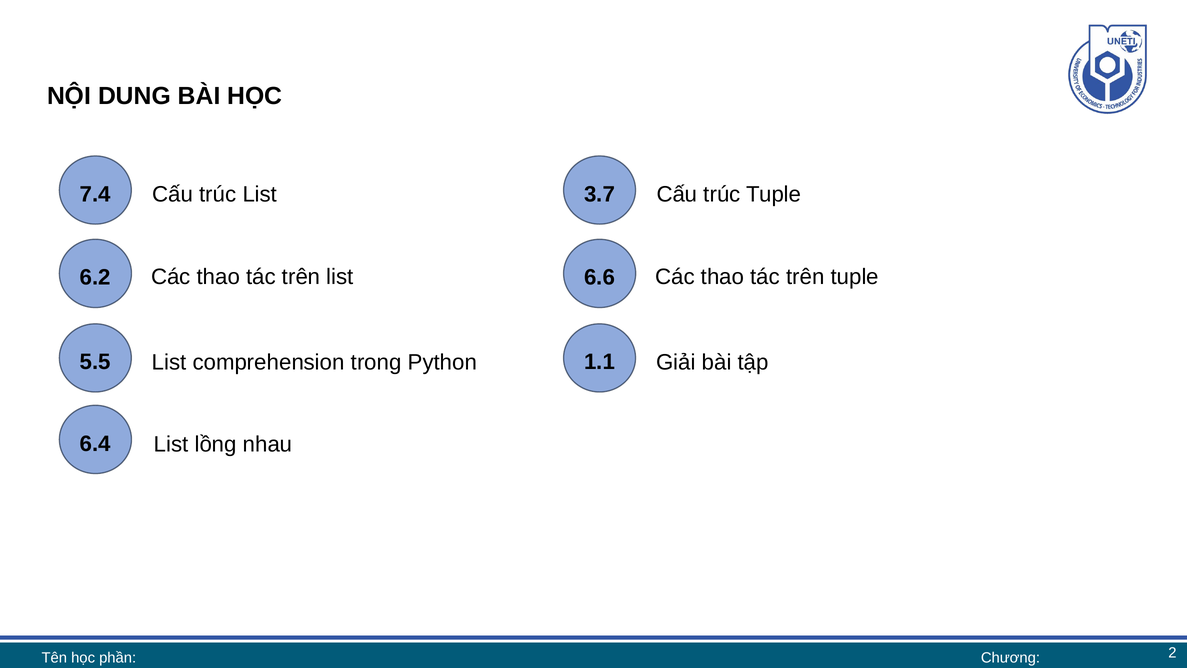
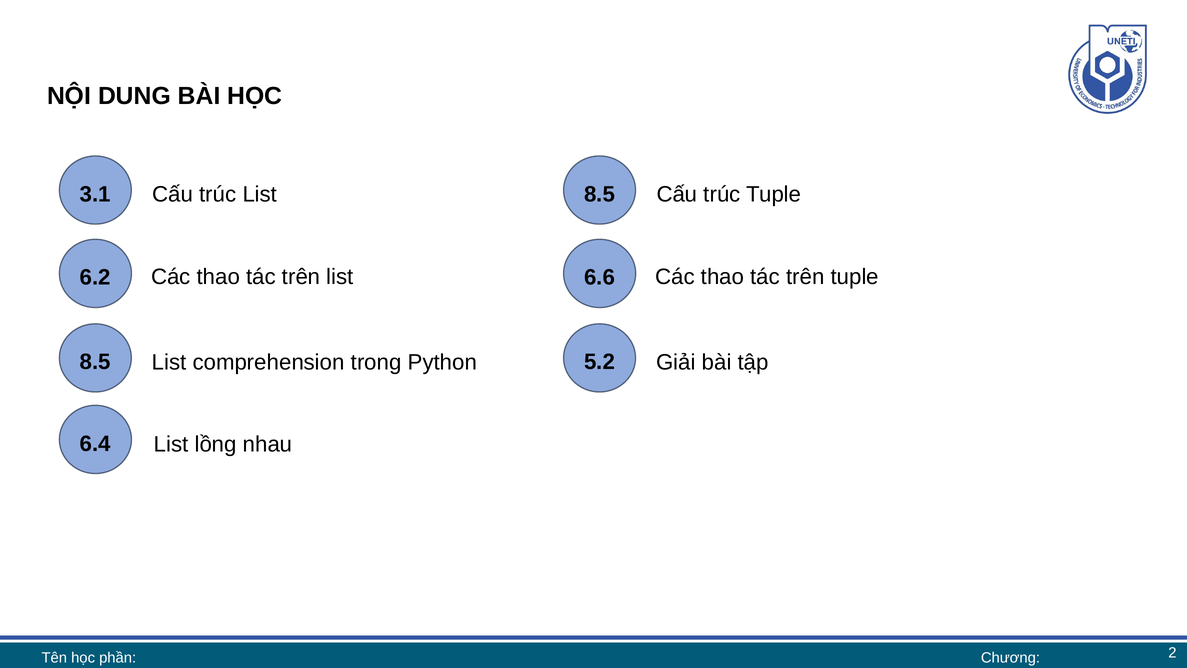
7.4: 7.4 -> 3.1 (95, 194)
3.7: 3.7 -> 8.5 (600, 194)
5.5: 5.5 -> 8.5 (95, 362)
1.1: 1.1 -> 5.2 (600, 362)
